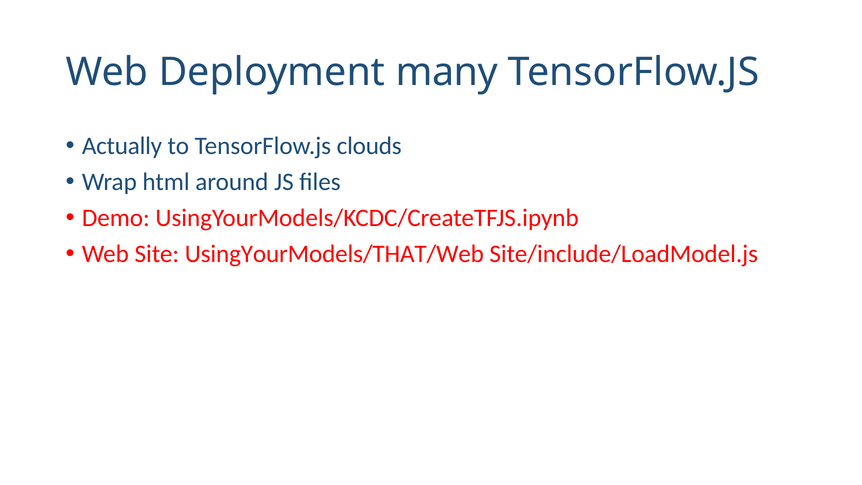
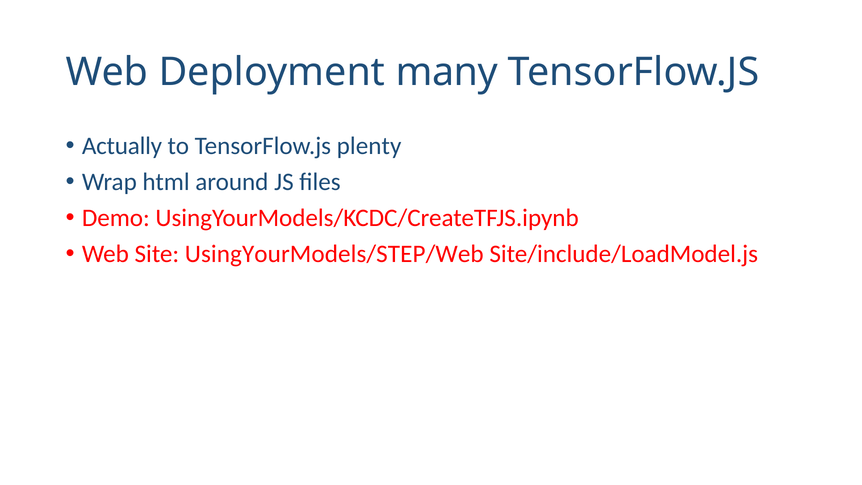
clouds: clouds -> plenty (369, 146)
UsingYourModels/THAT/Web: UsingYourModels/THAT/Web -> UsingYourModels/STEP/Web (334, 254)
